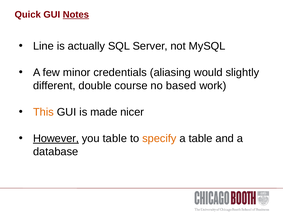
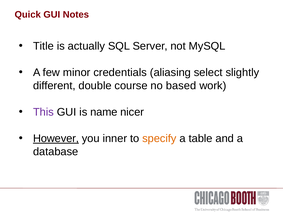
Notes underline: present -> none (76, 15)
Line: Line -> Title (43, 46)
would: would -> select (208, 73)
This colour: orange -> purple (43, 112)
made: made -> name (104, 112)
you table: table -> inner (115, 139)
